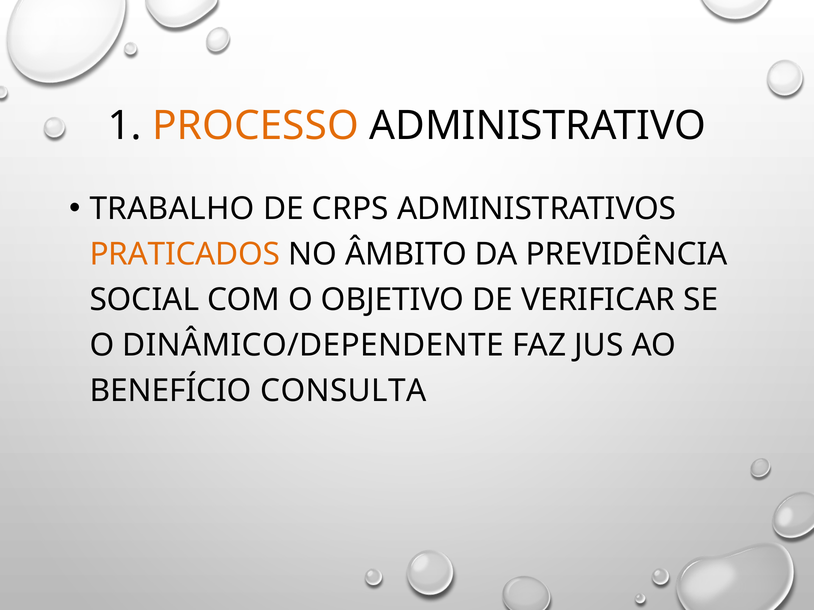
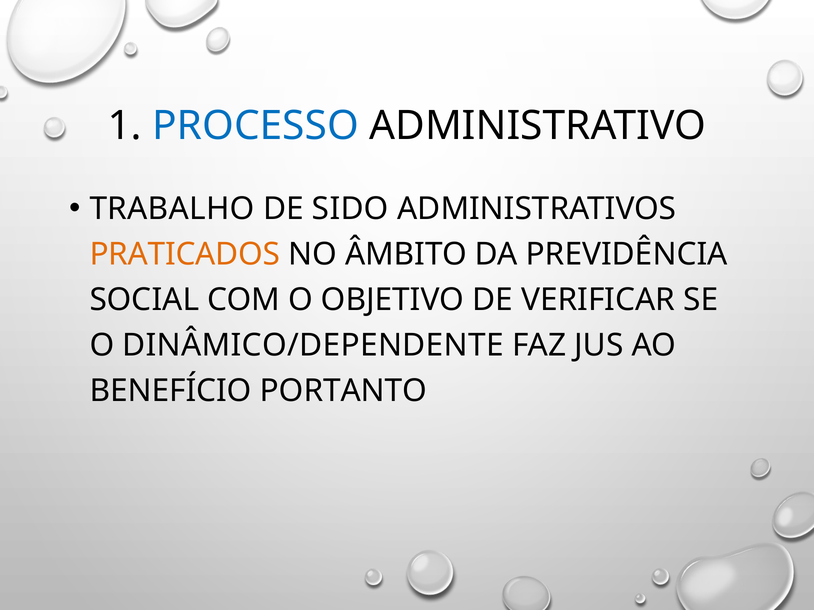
PROCESSO colour: orange -> blue (256, 126)
CRPS: CRPS -> SIDO (350, 209)
CONSULTA: CONSULTA -> PORTANTO (344, 391)
